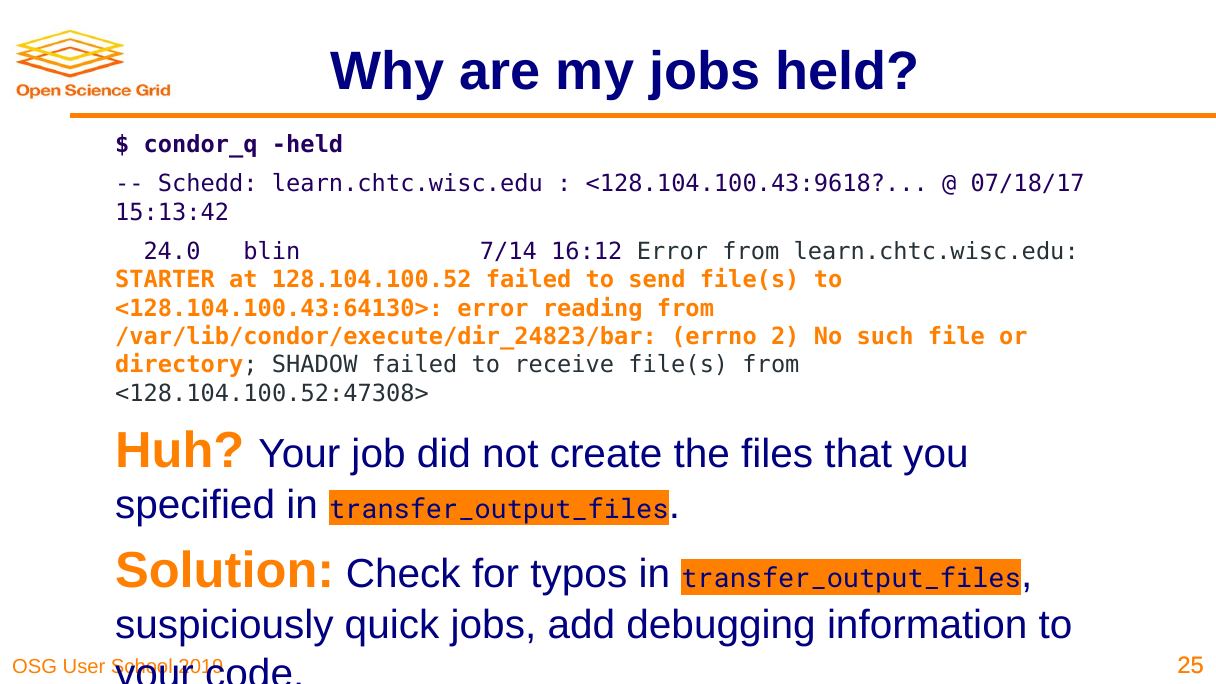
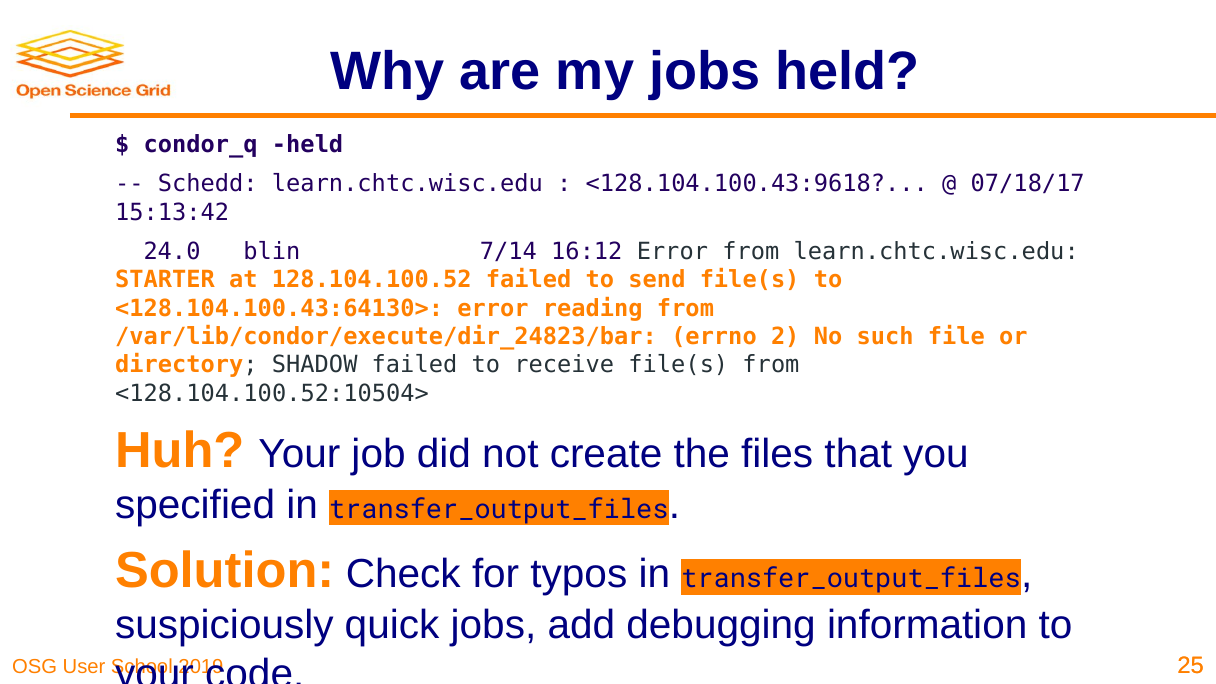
<128.104.100.52:47308>: <128.104.100.52:47308> -> <128.104.100.52:10504> (272, 394)
